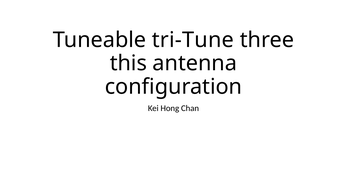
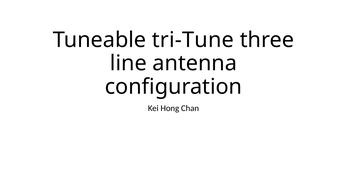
this: this -> line (128, 63)
